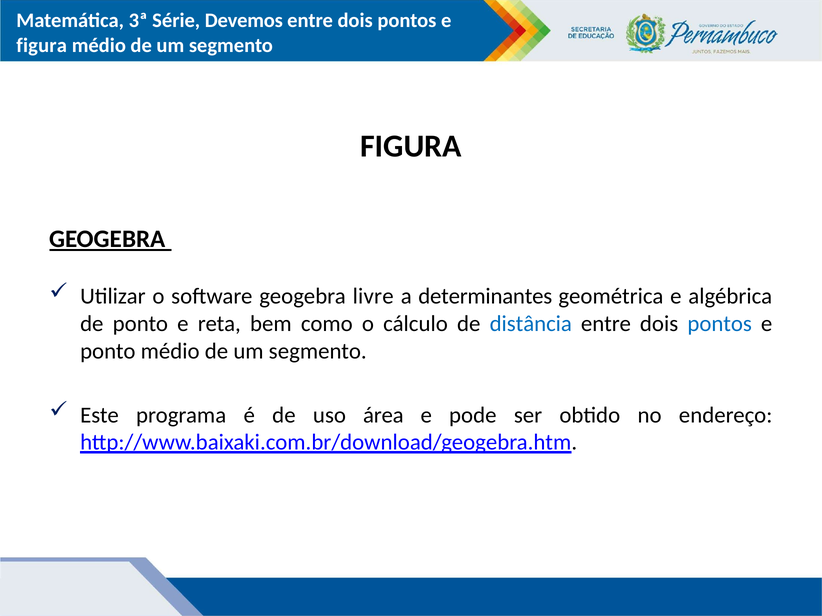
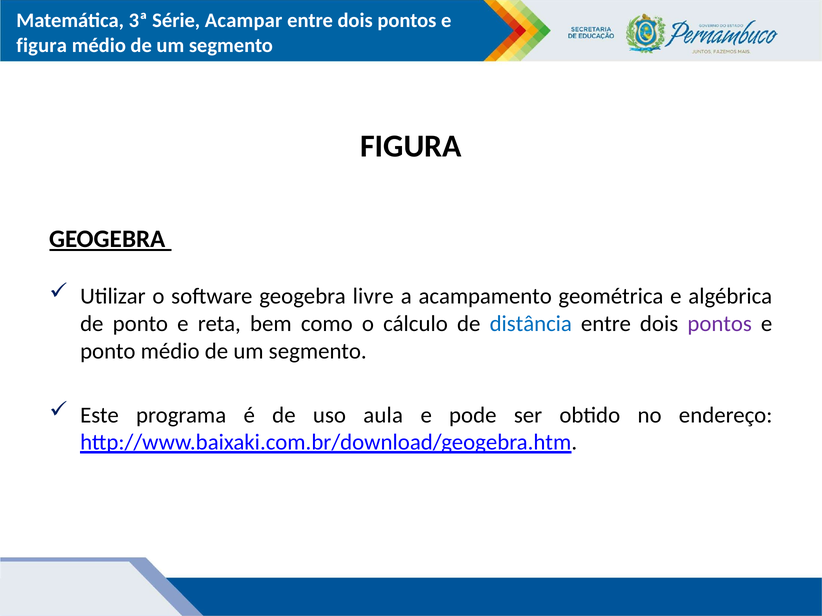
Devemos: Devemos -> Acampar (244, 21)
determinantes: determinantes -> acampamento (485, 297)
pontos colour: blue -> purple (720, 324)
área: área -> aula (383, 415)
